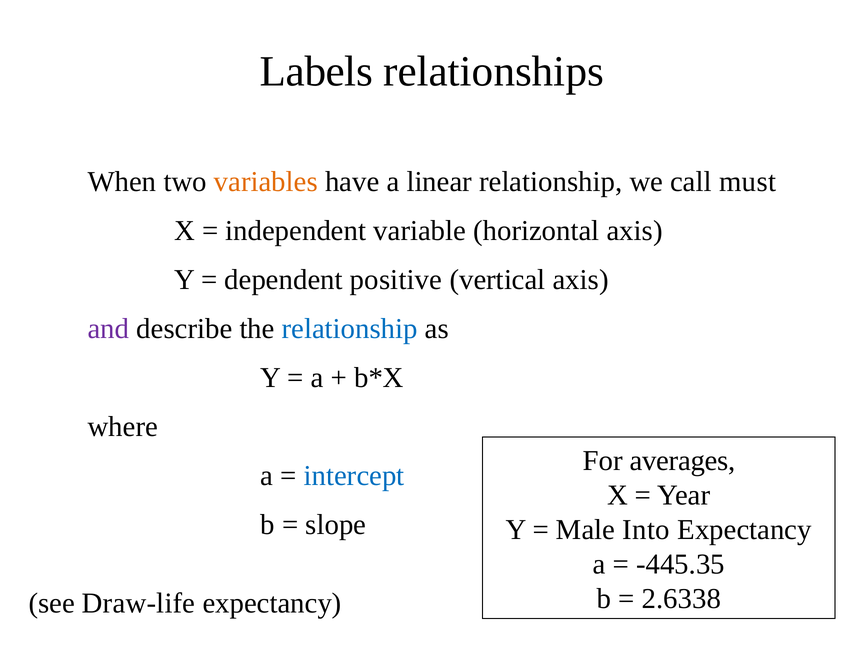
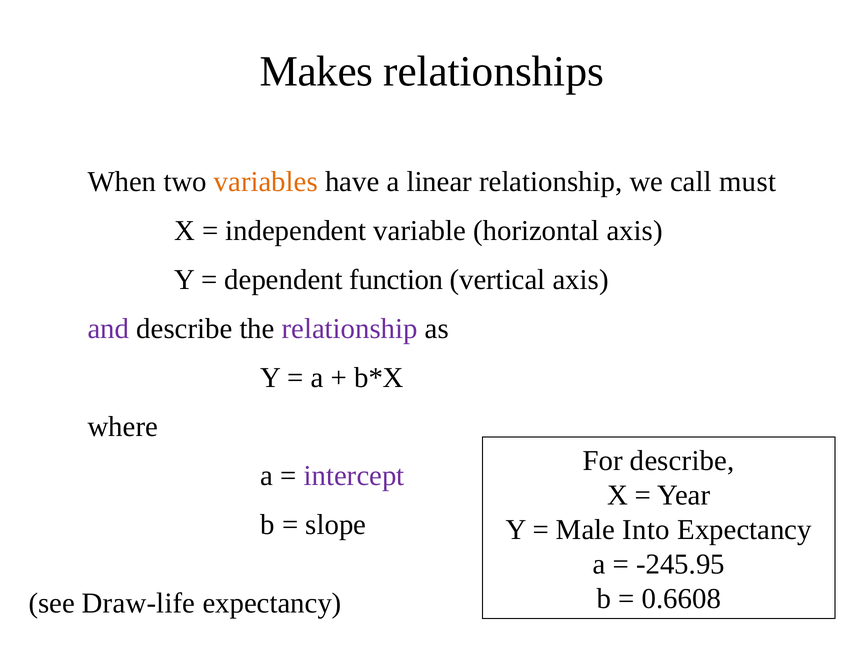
Labels: Labels -> Makes (316, 71)
positive: positive -> function (396, 280)
relationship colour: blue -> purple (350, 329)
For averages: averages -> describe (682, 461)
intercept colour: blue -> purple (354, 476)
-445.35: -445.35 -> -245.95 (680, 564)
2.6338: 2.6338 -> 0.6608 (681, 599)
